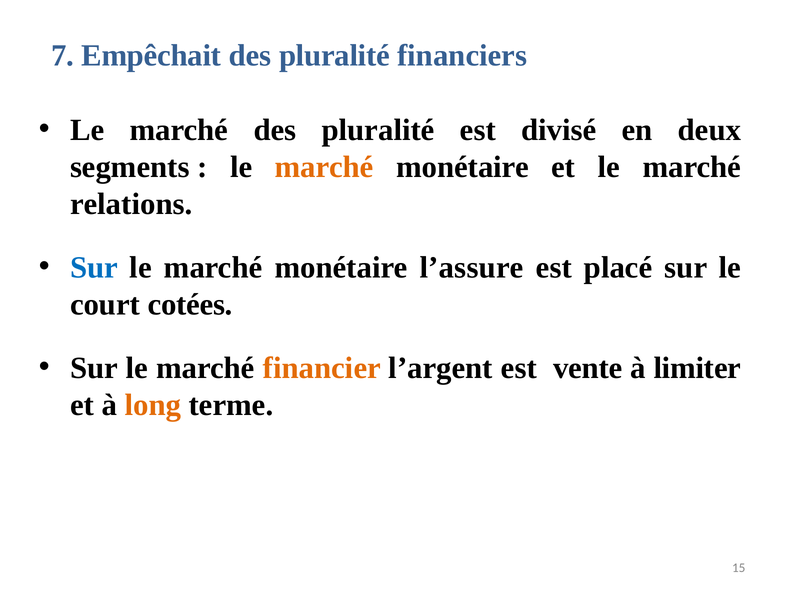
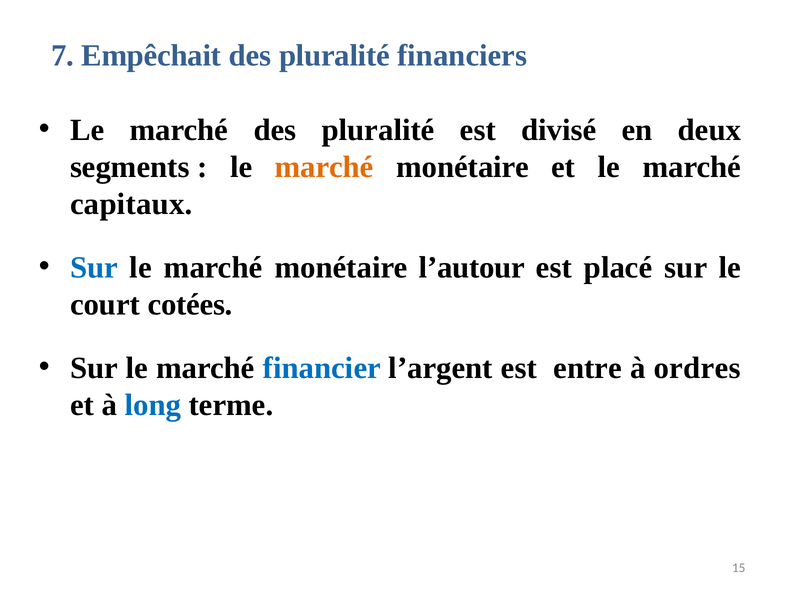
relations: relations -> capitaux (131, 204)
l’assure: l’assure -> l’autour (472, 267)
financier colour: orange -> blue (322, 368)
vente: vente -> entre (588, 368)
limiter: limiter -> ordres (697, 368)
long colour: orange -> blue (153, 405)
